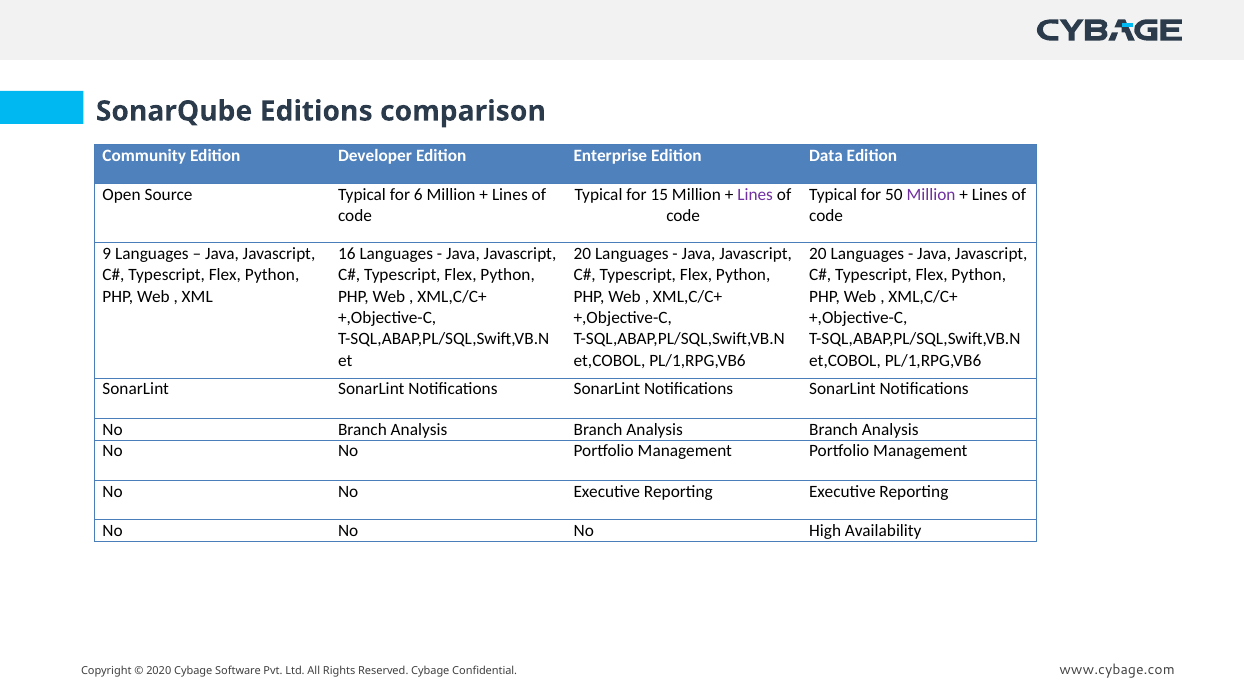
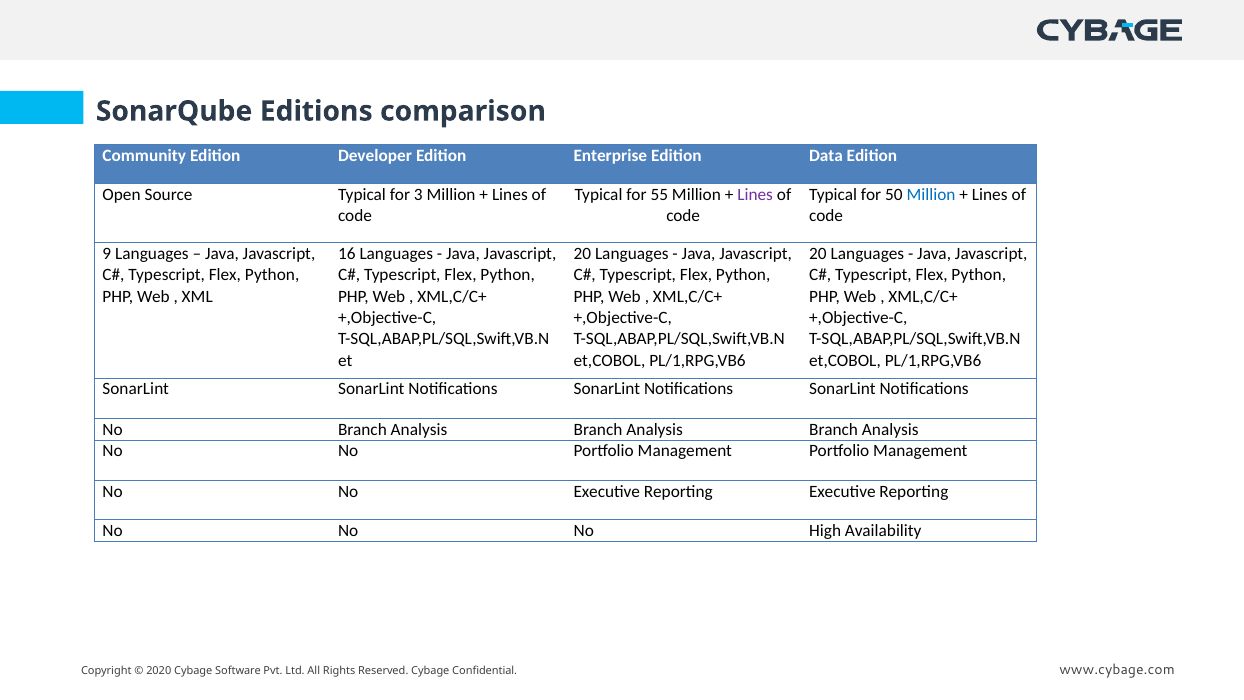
6: 6 -> 3 (418, 195)
15: 15 -> 55 (659, 195)
Million colour: purple -> blue (931, 195)
